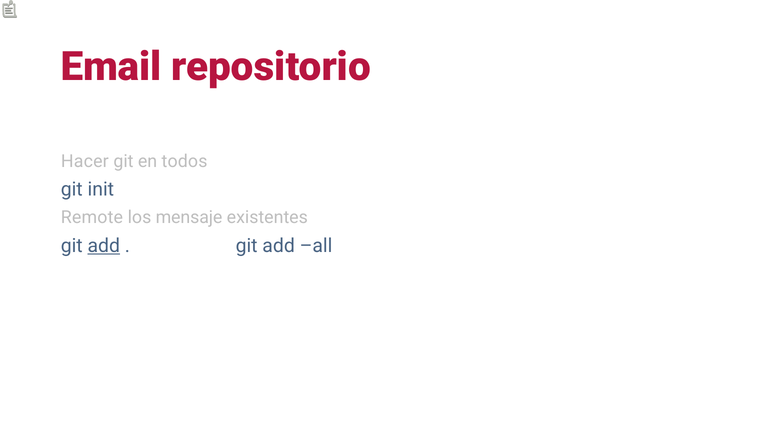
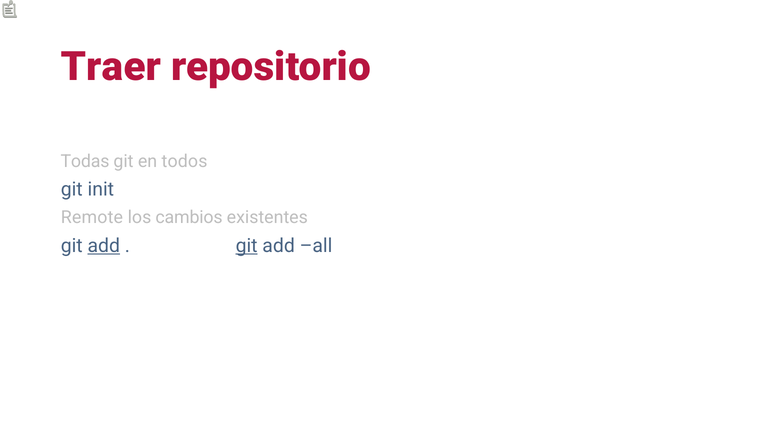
Email: Email -> Traer (111, 67)
Hacer: Hacer -> Todas (85, 161)
mensaje: mensaje -> cambios (189, 218)
git underline: none -> present (247, 246)
